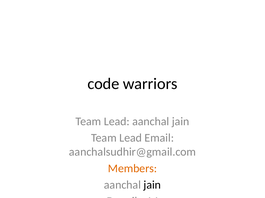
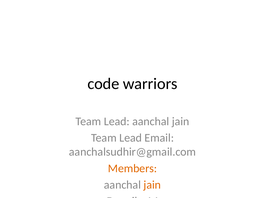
jain colour: black -> orange (152, 185)
